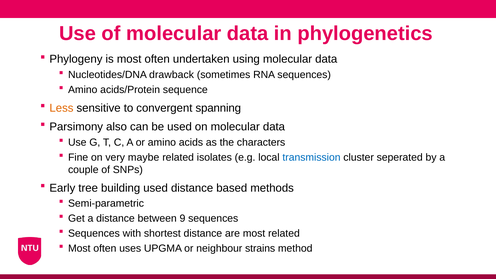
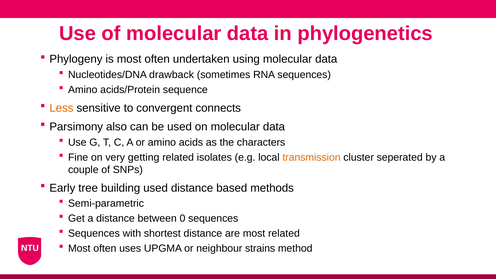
spanning: spanning -> connects (218, 108)
maybe: maybe -> getting (144, 157)
transmission colour: blue -> orange (311, 157)
9: 9 -> 0 (182, 218)
